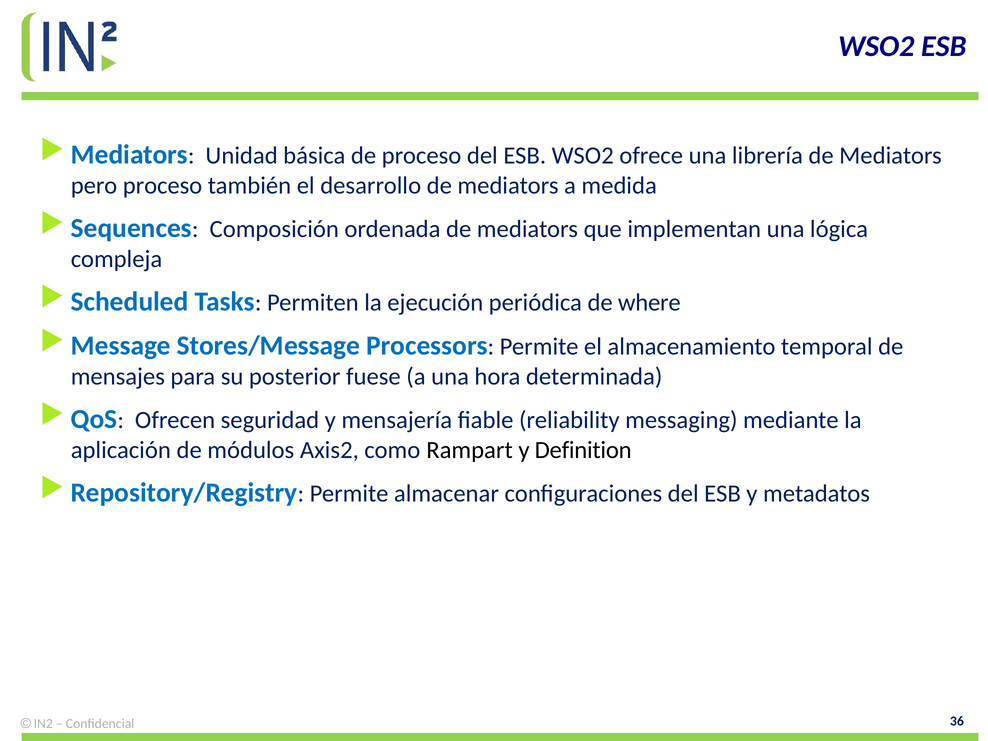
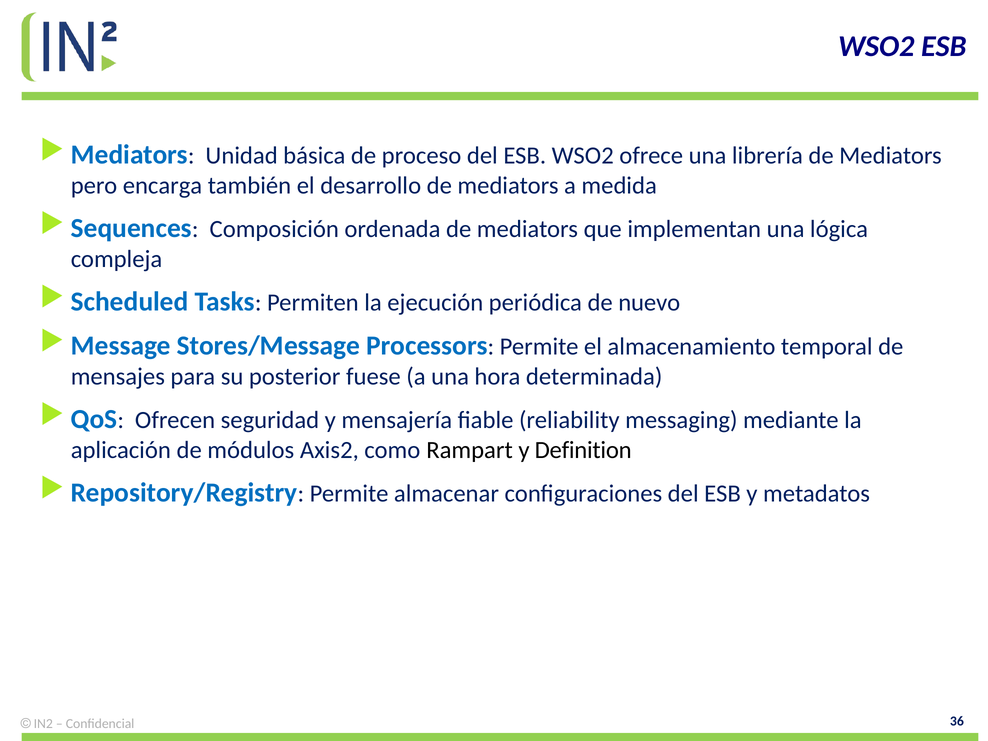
pero proceso: proceso -> encarga (162, 186)
where: where -> nuevo (649, 303)
